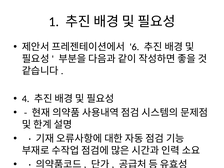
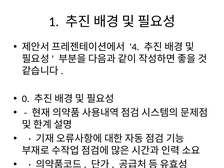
6: 6 -> 4 (134, 47)
4: 4 -> 0 (26, 99)
